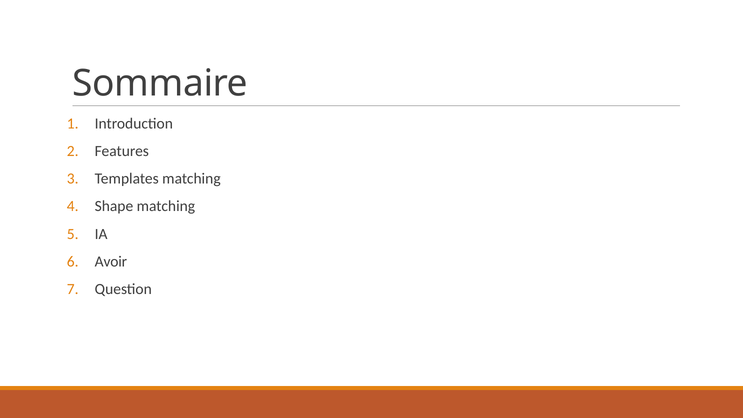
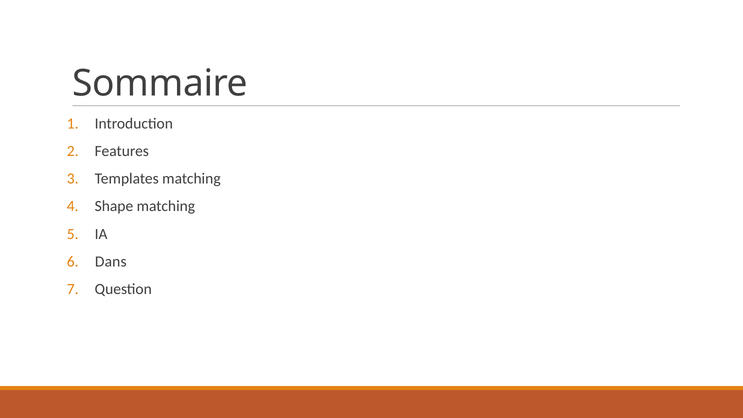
Avoir: Avoir -> Dans (111, 261)
